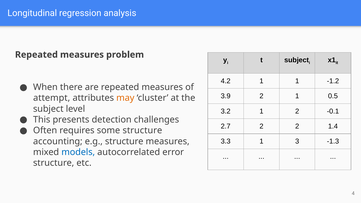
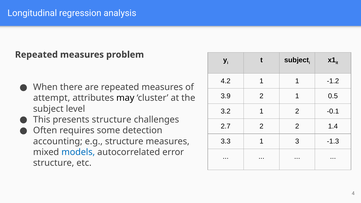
may colour: orange -> black (125, 98)
presents detection: detection -> structure (112, 120)
some structure: structure -> detection (142, 131)
